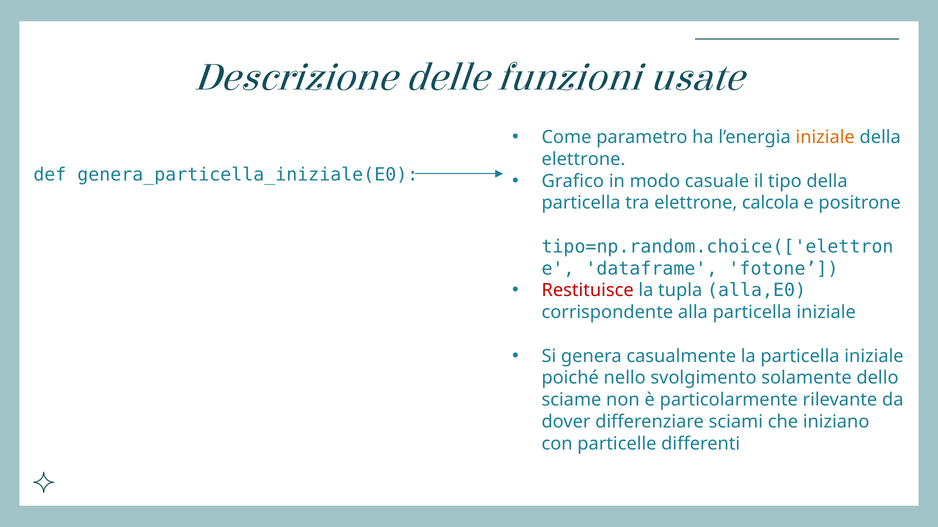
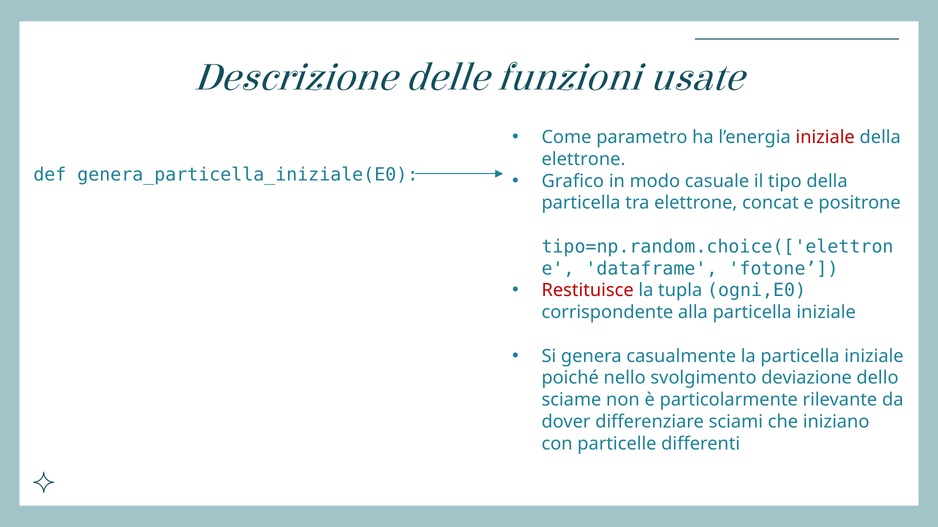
iniziale colour: orange -> red (825, 137)
calcola: calcola -> concat (770, 203)
alla,E0: alla,E0 -> ogni,E0 (757, 291)
solamente: solamente -> deviazione (807, 378)
